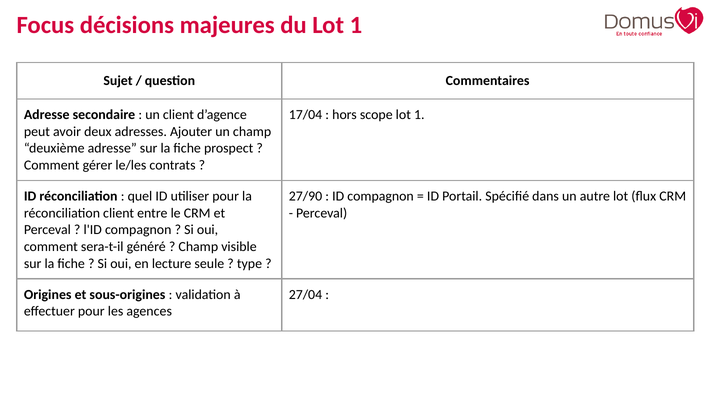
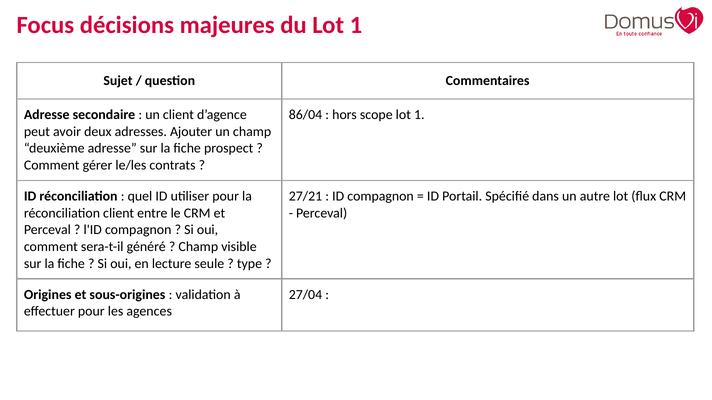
17/04: 17/04 -> 86/04 (305, 115)
27/90: 27/90 -> 27/21 (305, 196)
